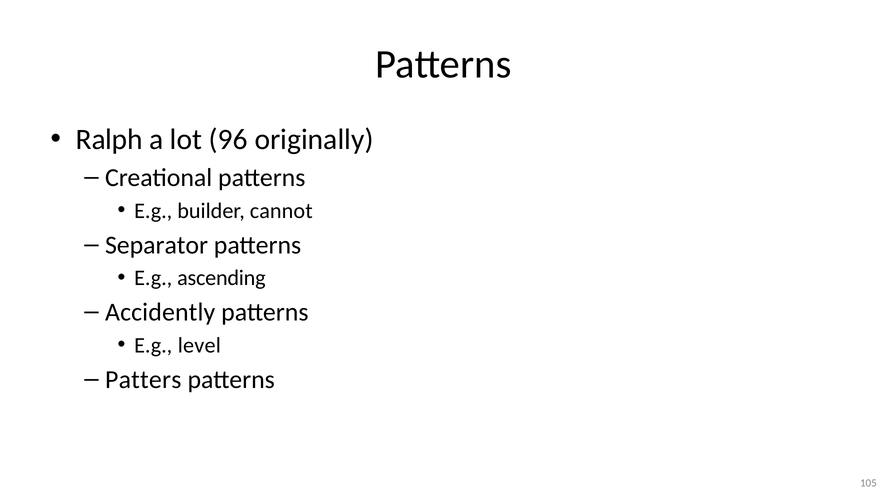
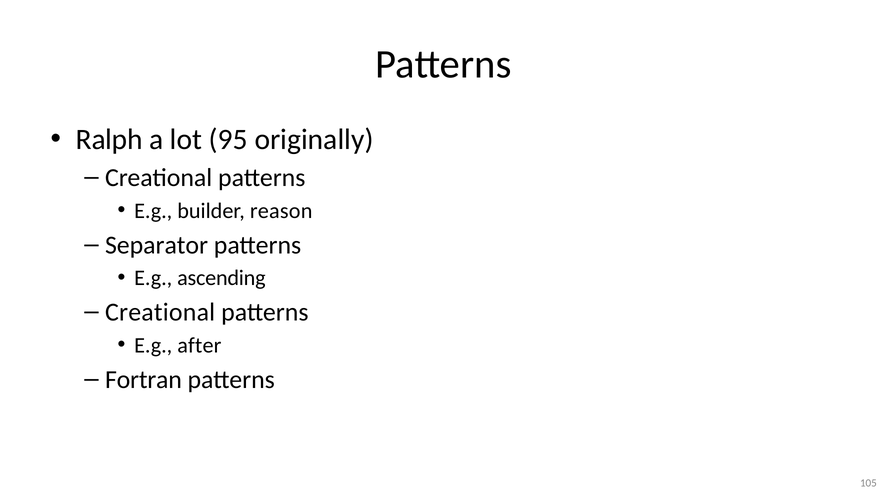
96: 96 -> 95 (228, 140)
cannot: cannot -> reason (281, 211)
Accidently: Accidently -> Creational (160, 312)
level: level -> after (199, 345)
Patters: Patters -> Fortran (143, 380)
